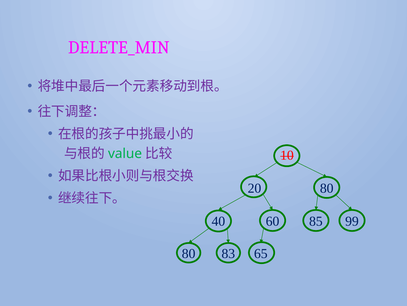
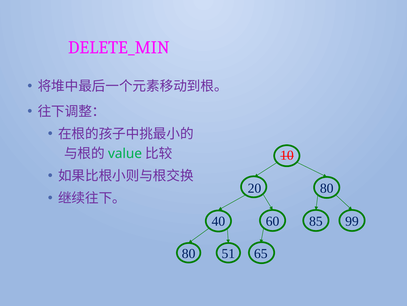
83: 83 -> 51 (228, 253)
